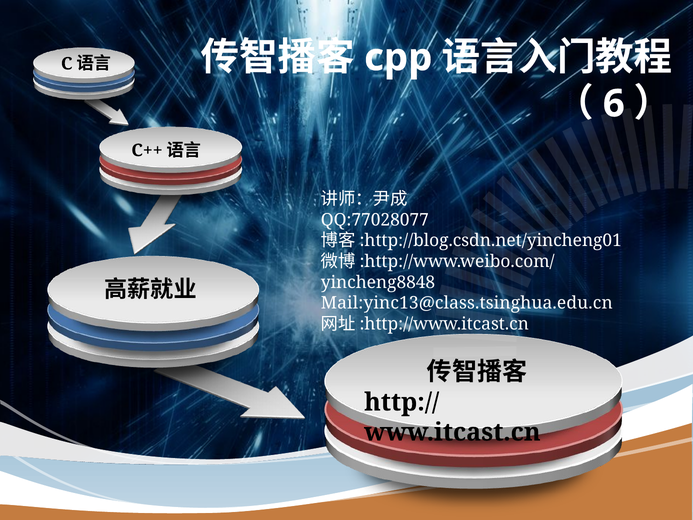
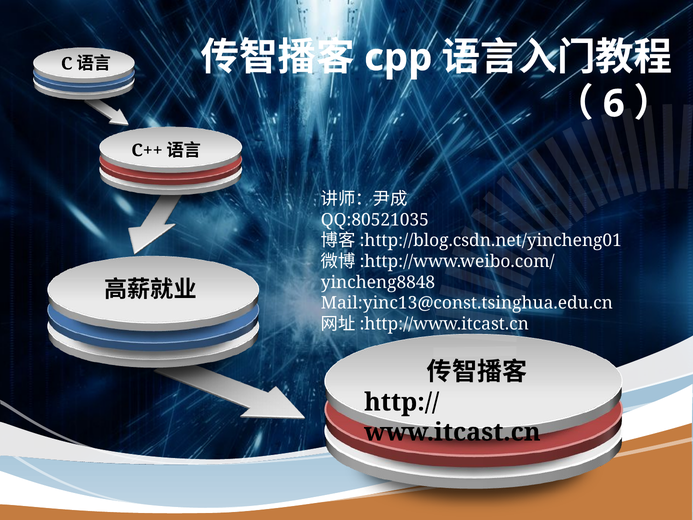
QQ:77028077: QQ:77028077 -> QQ:80521035 (375, 220)
Mail:yinc13@class.tsinghua.edu.cn: Mail:yinc13@class.tsinghua.edu.cn -> Mail:yinc13@const.tsinghua.edu.cn (467, 303)
